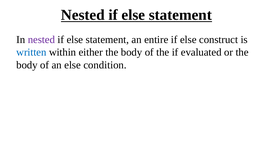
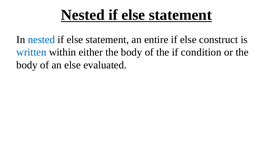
nested colour: purple -> blue (41, 40)
evaluated: evaluated -> condition (201, 52)
condition: condition -> evaluated (105, 65)
